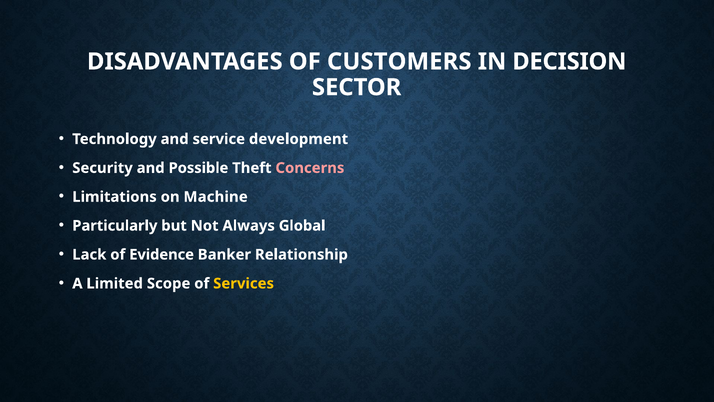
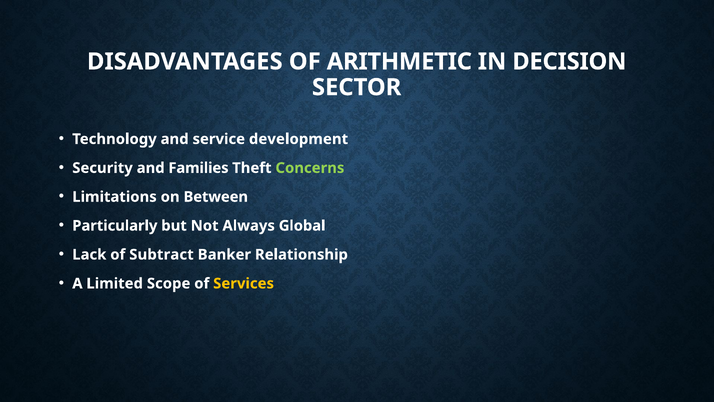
CUSTOMERS: CUSTOMERS -> ARITHMETIC (399, 62)
Possible: Possible -> Families (198, 168)
Concerns colour: pink -> light green (310, 168)
Machine: Machine -> Between (216, 197)
Evidence: Evidence -> Subtract (161, 254)
